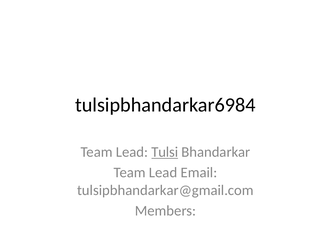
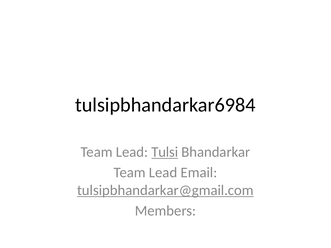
tulsipbhandarkar@gmail.com underline: none -> present (165, 190)
